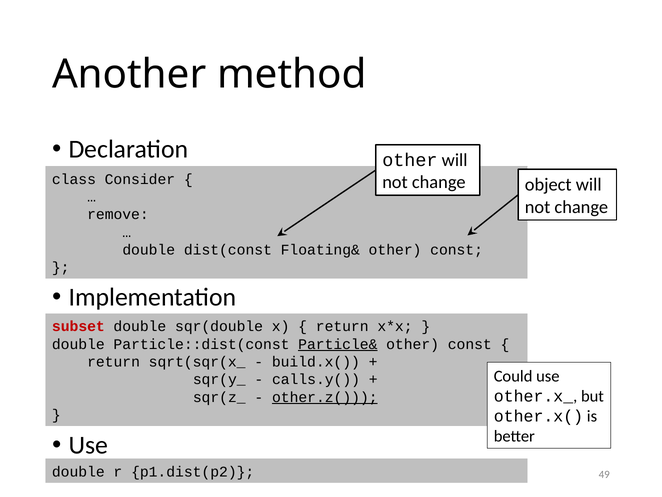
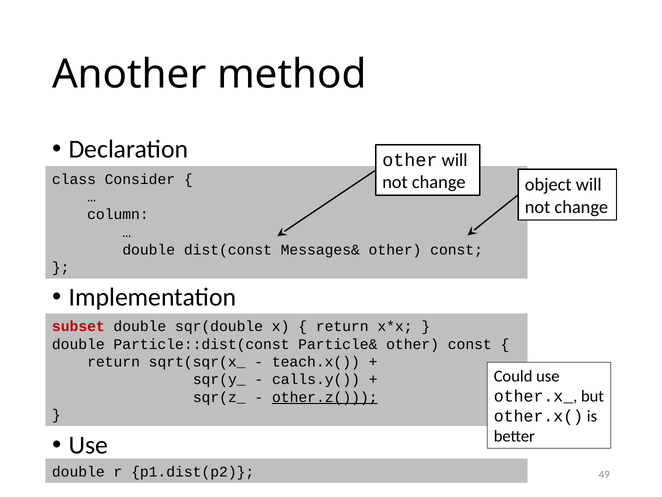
remove: remove -> column (118, 214)
Floating&: Floating& -> Messages& (320, 250)
Particle& underline: present -> none (338, 344)
build.x(: build.x( -> teach.x( (316, 362)
